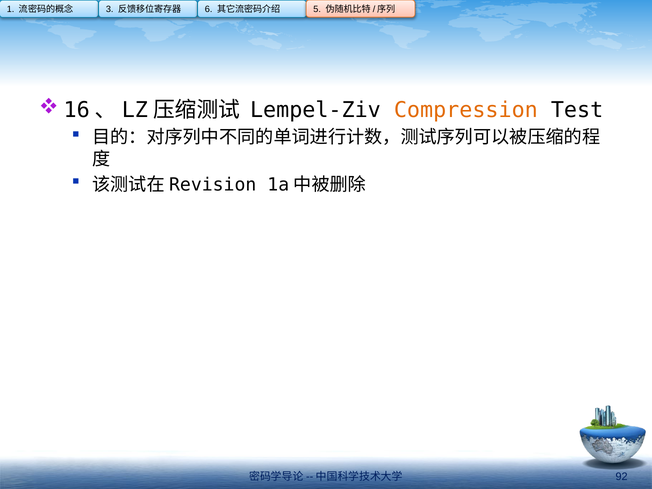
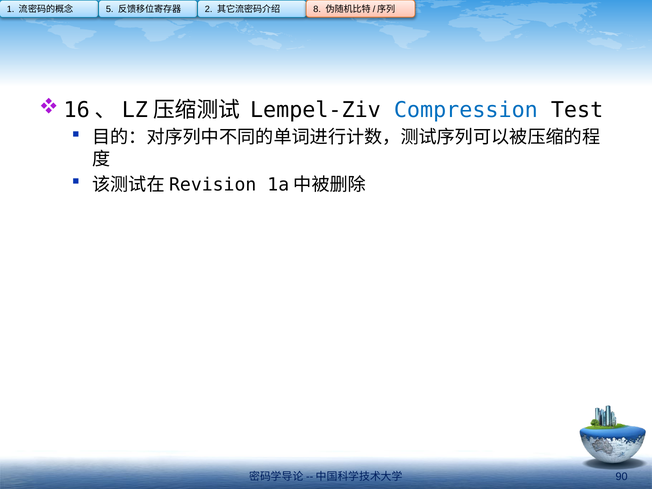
3: 3 -> 5 (110, 9)
6: 6 -> 2 (209, 9)
5: 5 -> 8 (317, 9)
Compression colour: orange -> blue (466, 110)
92: 92 -> 90 (622, 477)
